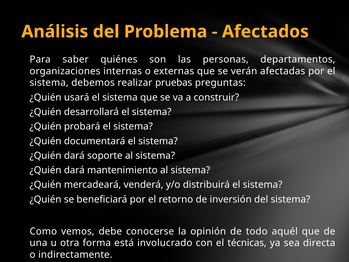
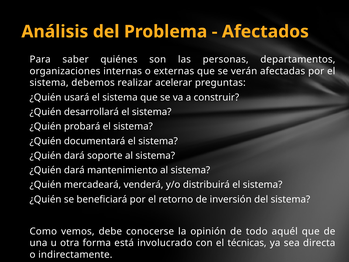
pruebas: pruebas -> acelerar (174, 83)
